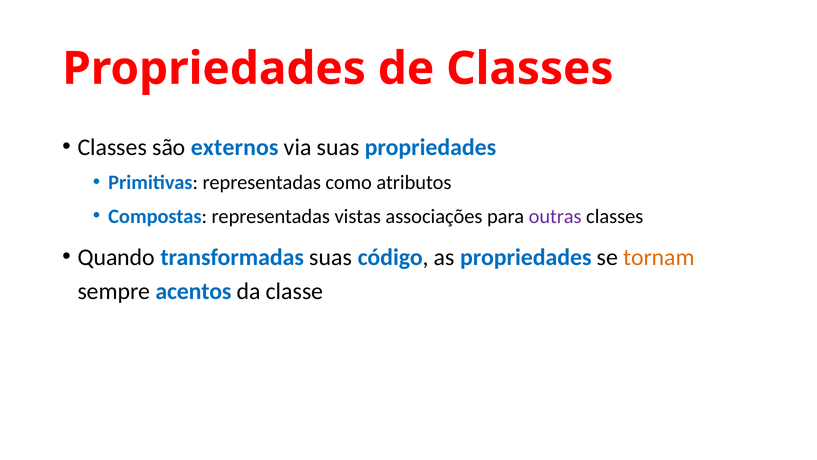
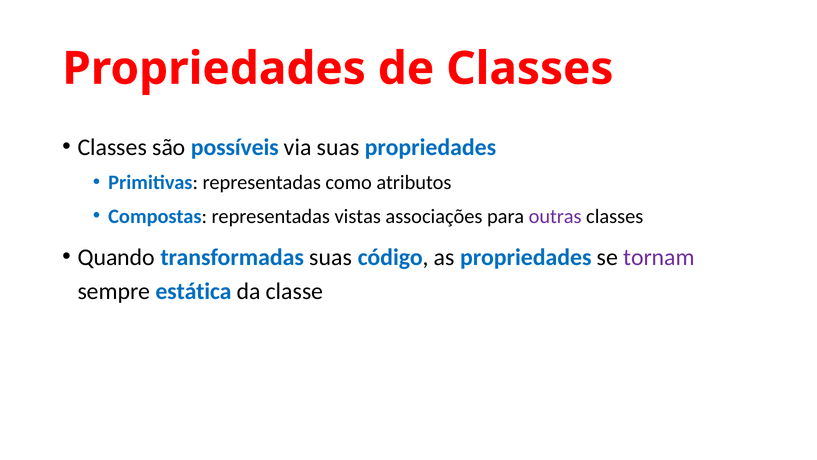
externos: externos -> possíveis (235, 147)
tornam colour: orange -> purple (659, 257)
acentos: acentos -> estática (193, 291)
